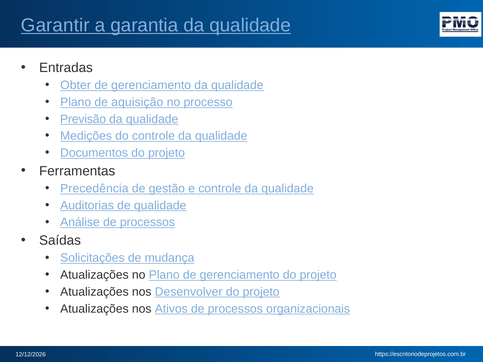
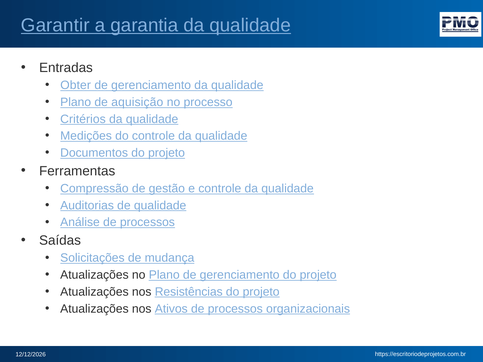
Previsão: Previsão -> Critérios (83, 119)
Precedência: Precedência -> Compressão (94, 189)
Desenvolver: Desenvolver -> Resistências (189, 292)
